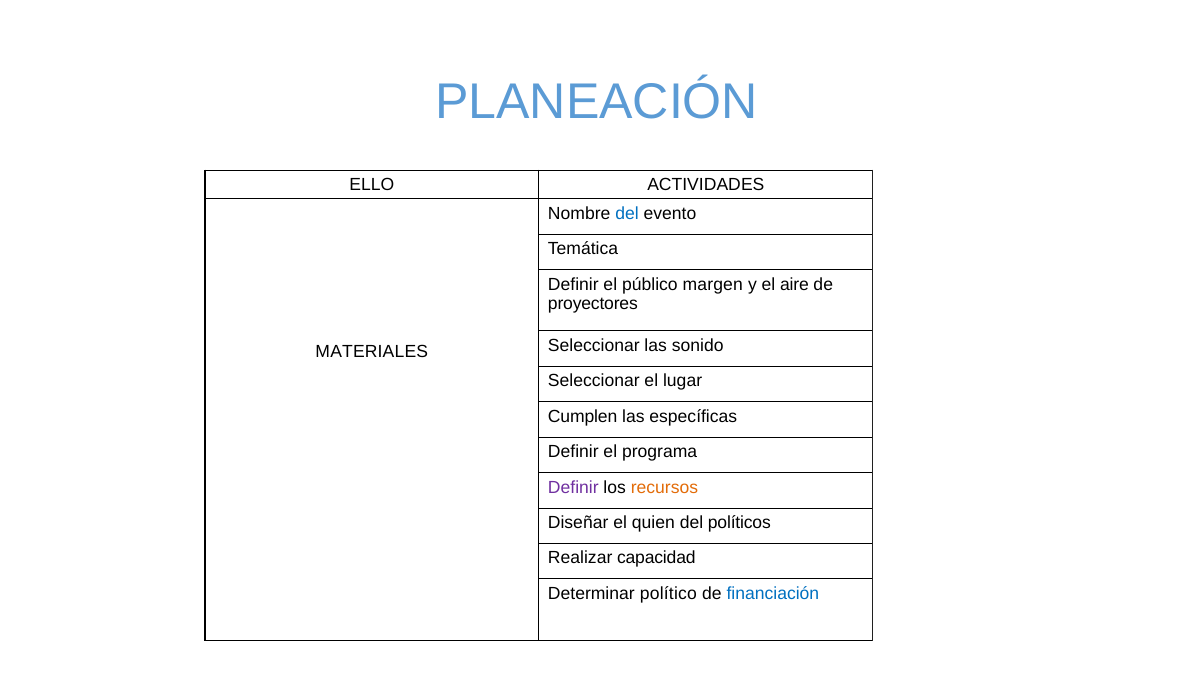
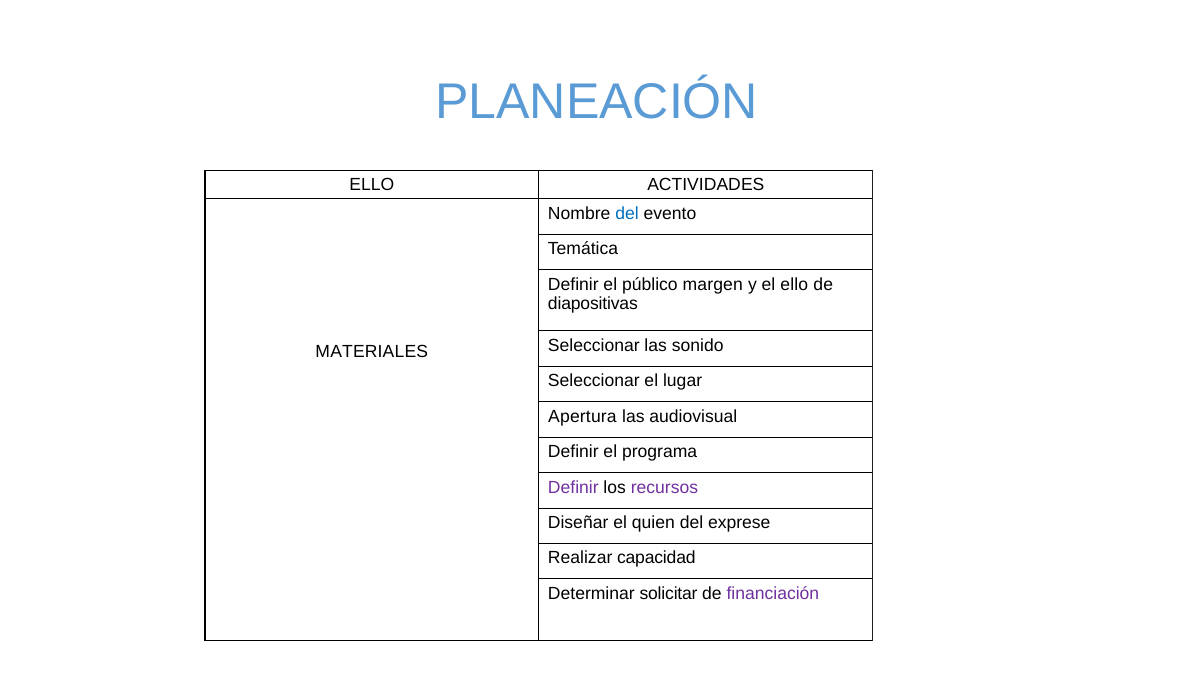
el aire: aire -> ello (794, 284)
proyectores: proyectores -> diapositivas (593, 304)
Cumplen: Cumplen -> Apertura (582, 416)
específicas: específicas -> audiovisual (693, 416)
recursos colour: orange -> purple (664, 487)
políticos: políticos -> exprese (739, 523)
político: político -> solicitar (669, 593)
financiación colour: blue -> purple (773, 593)
